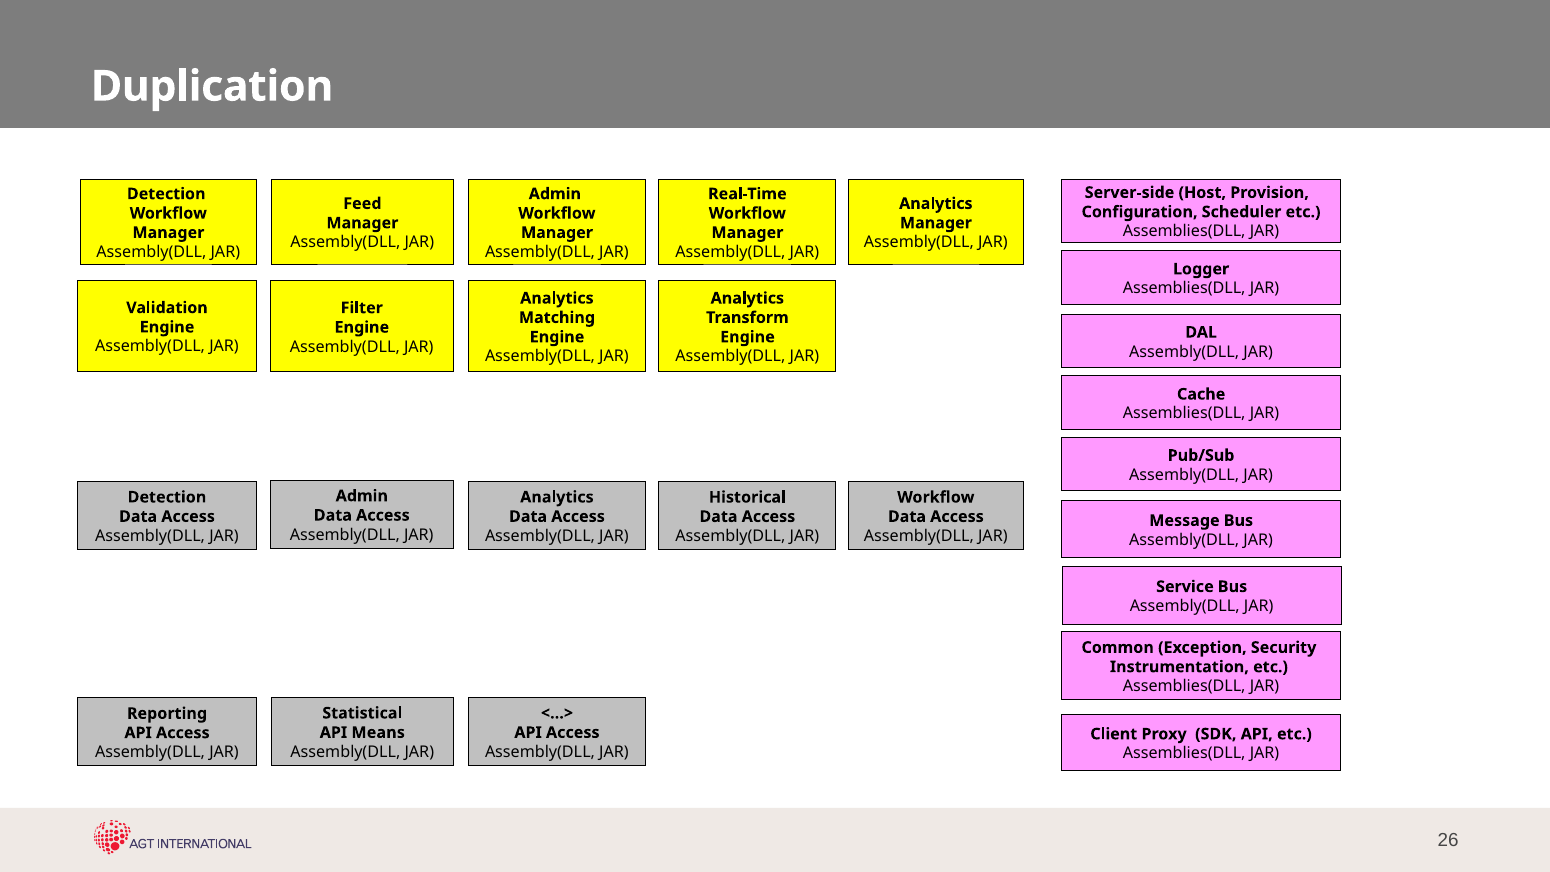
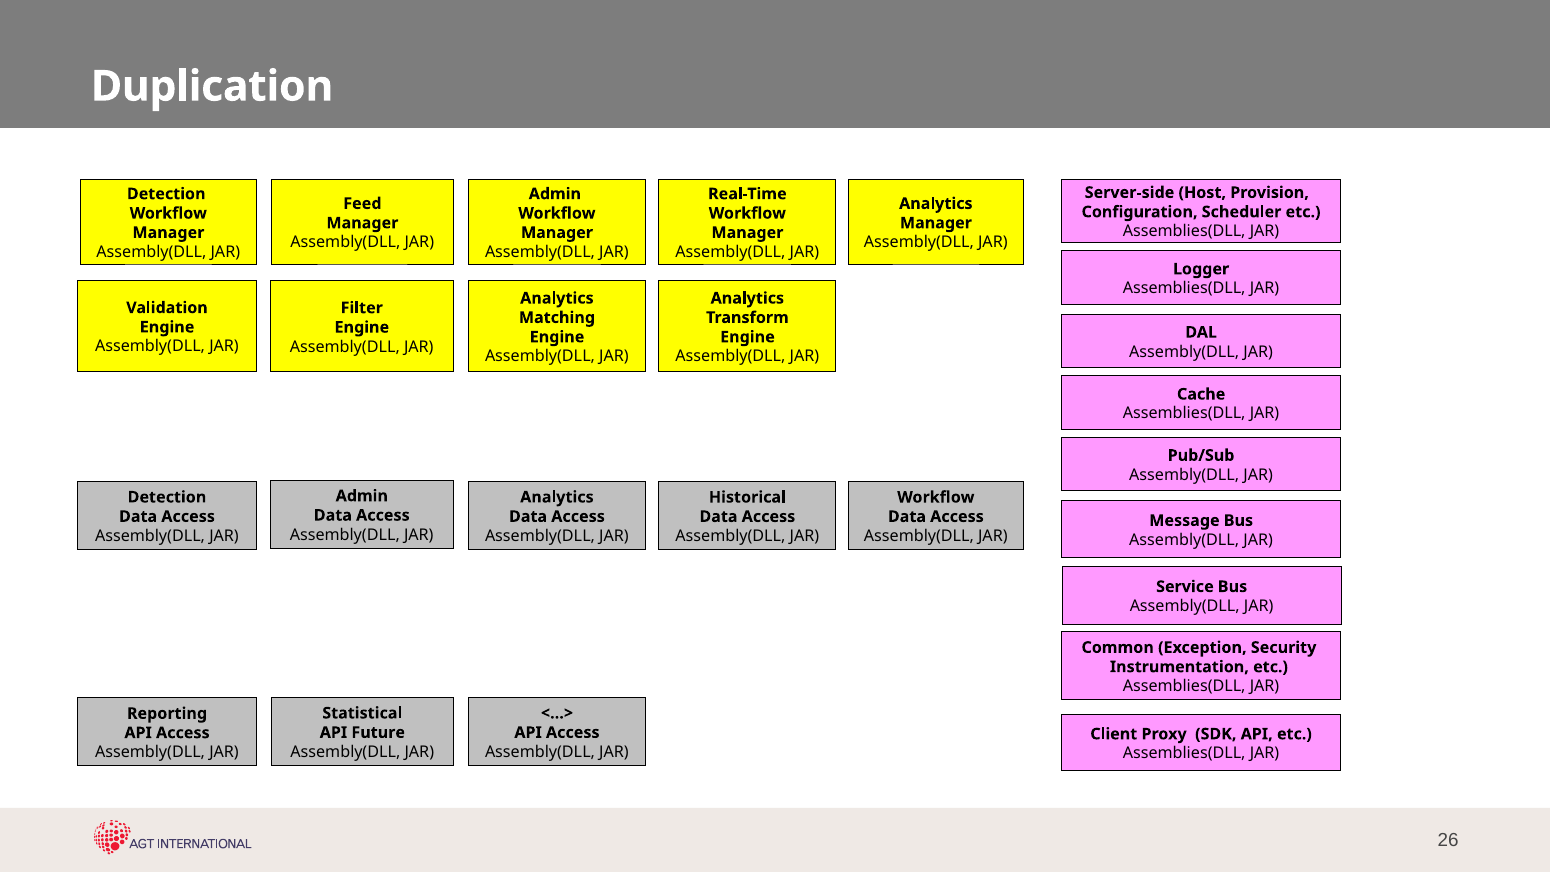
Means: Means -> Future (378, 732)
